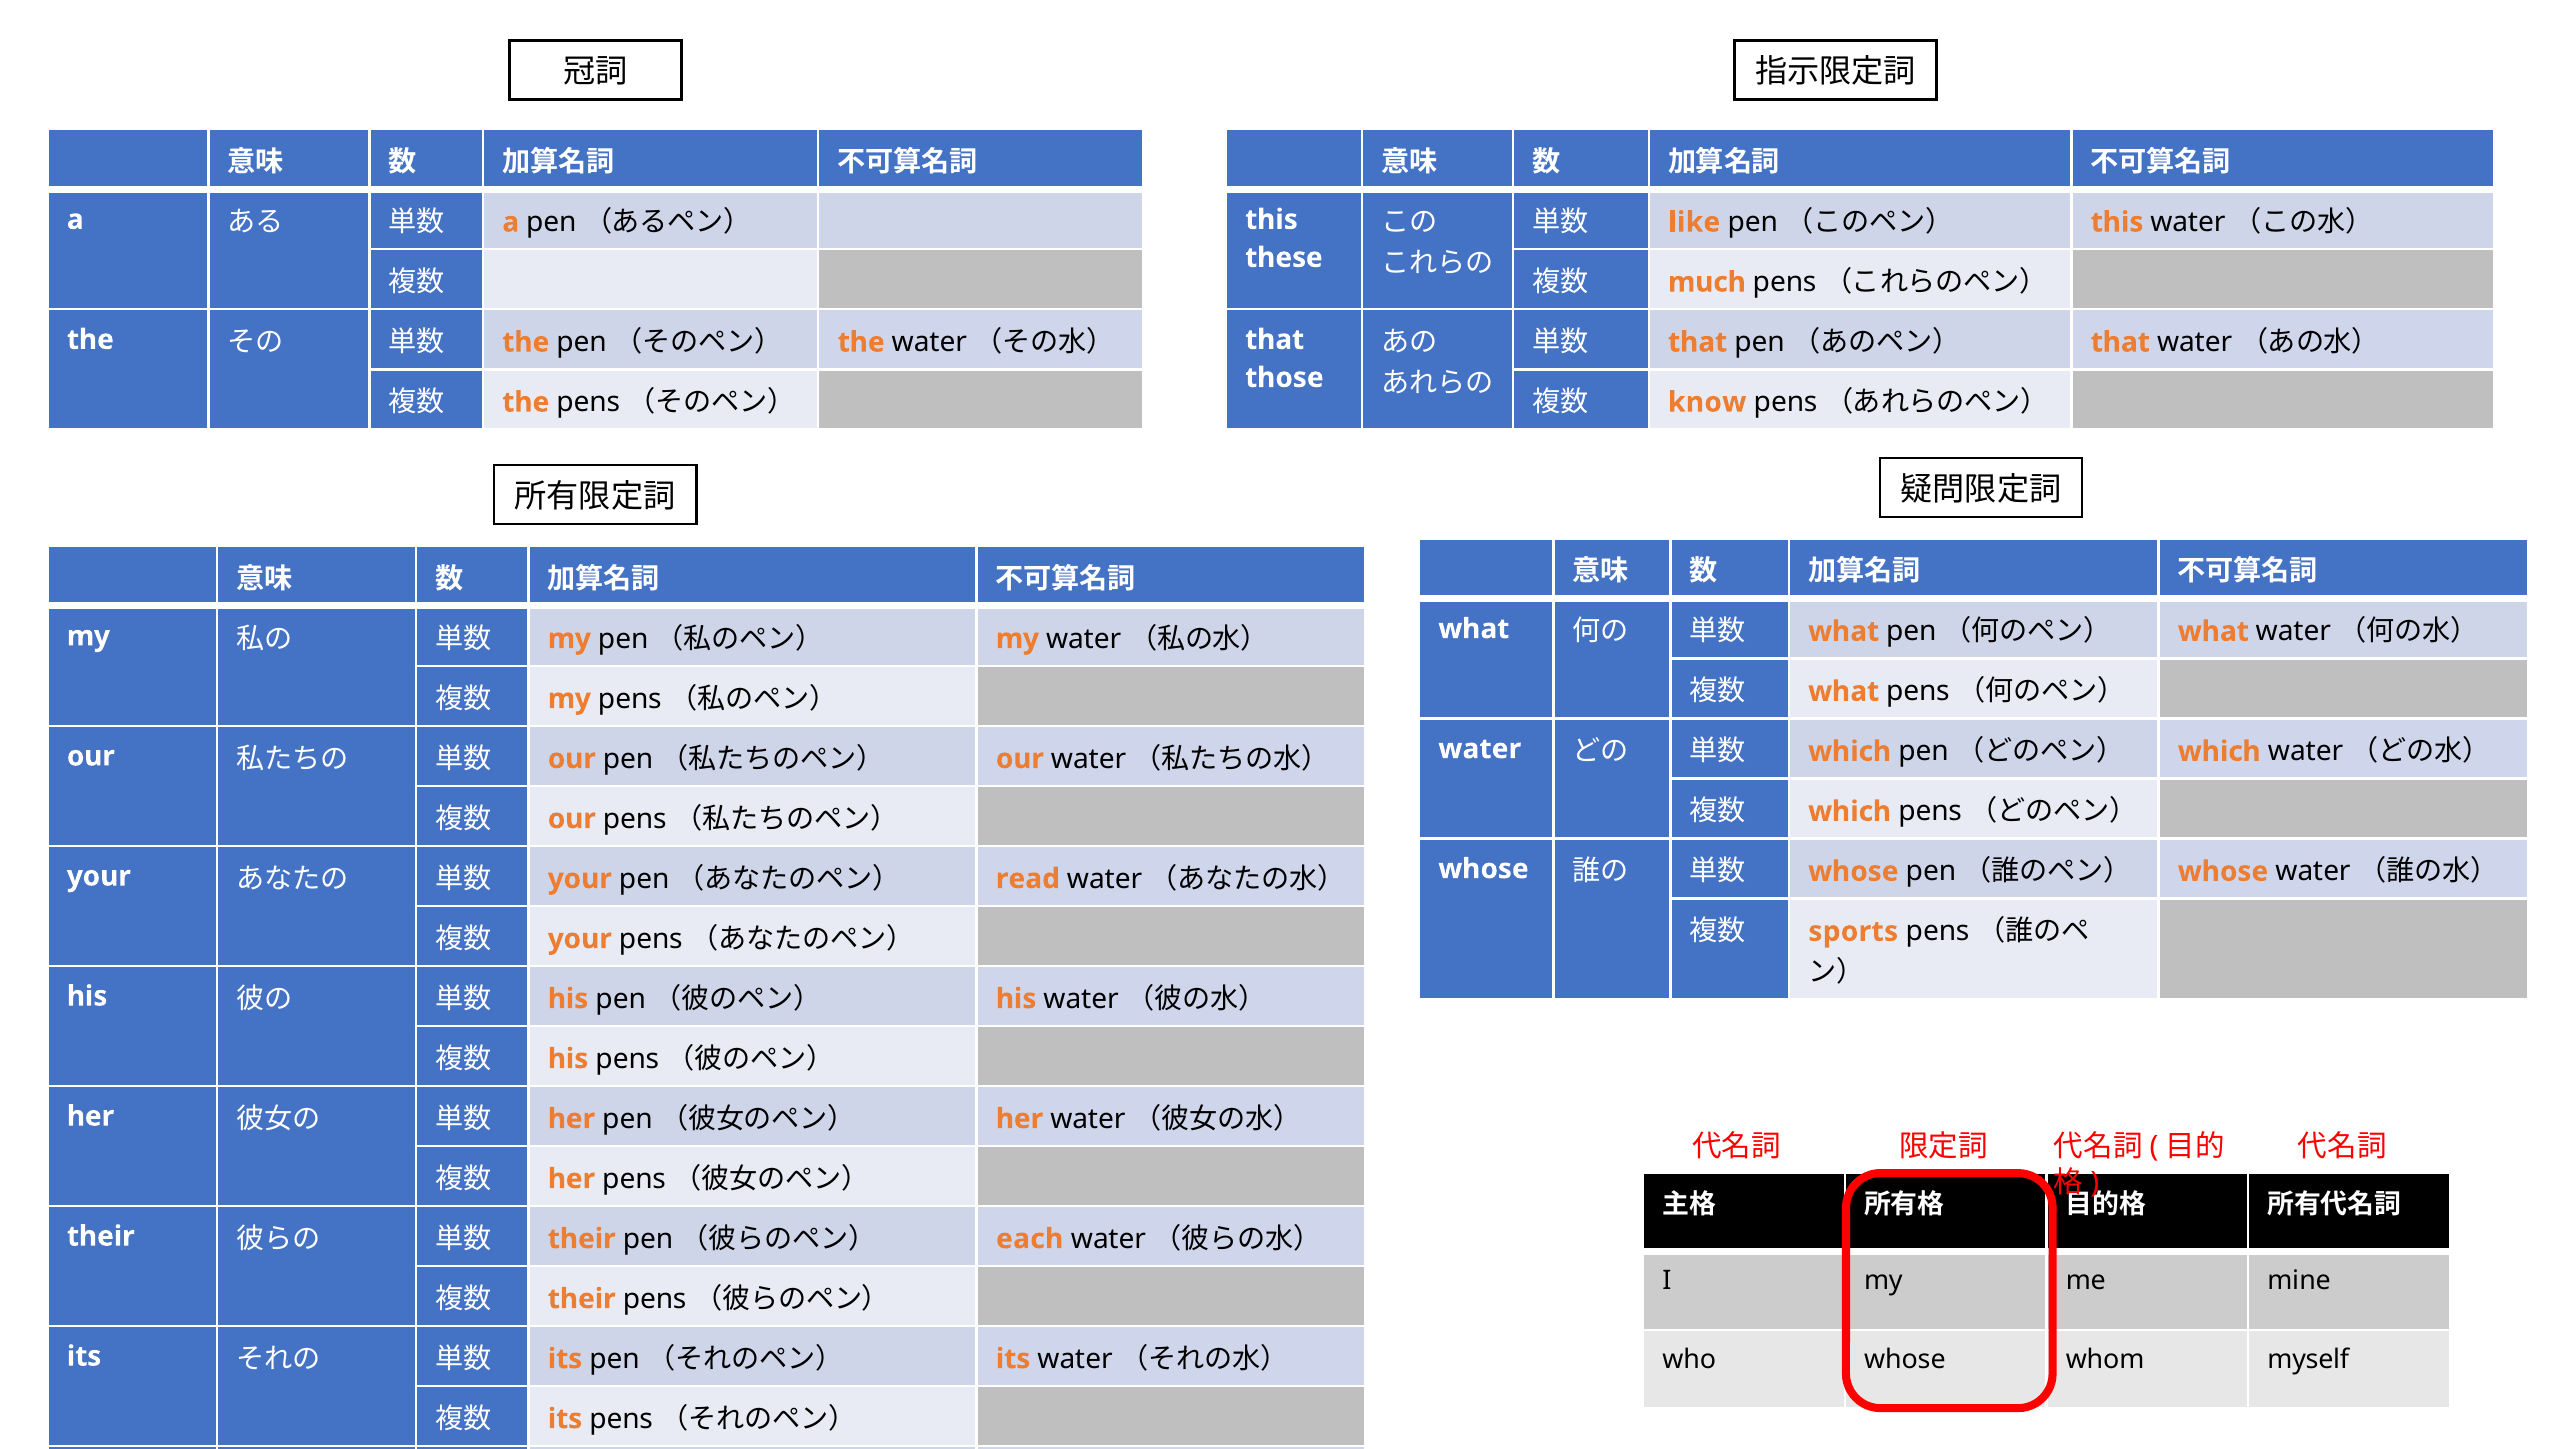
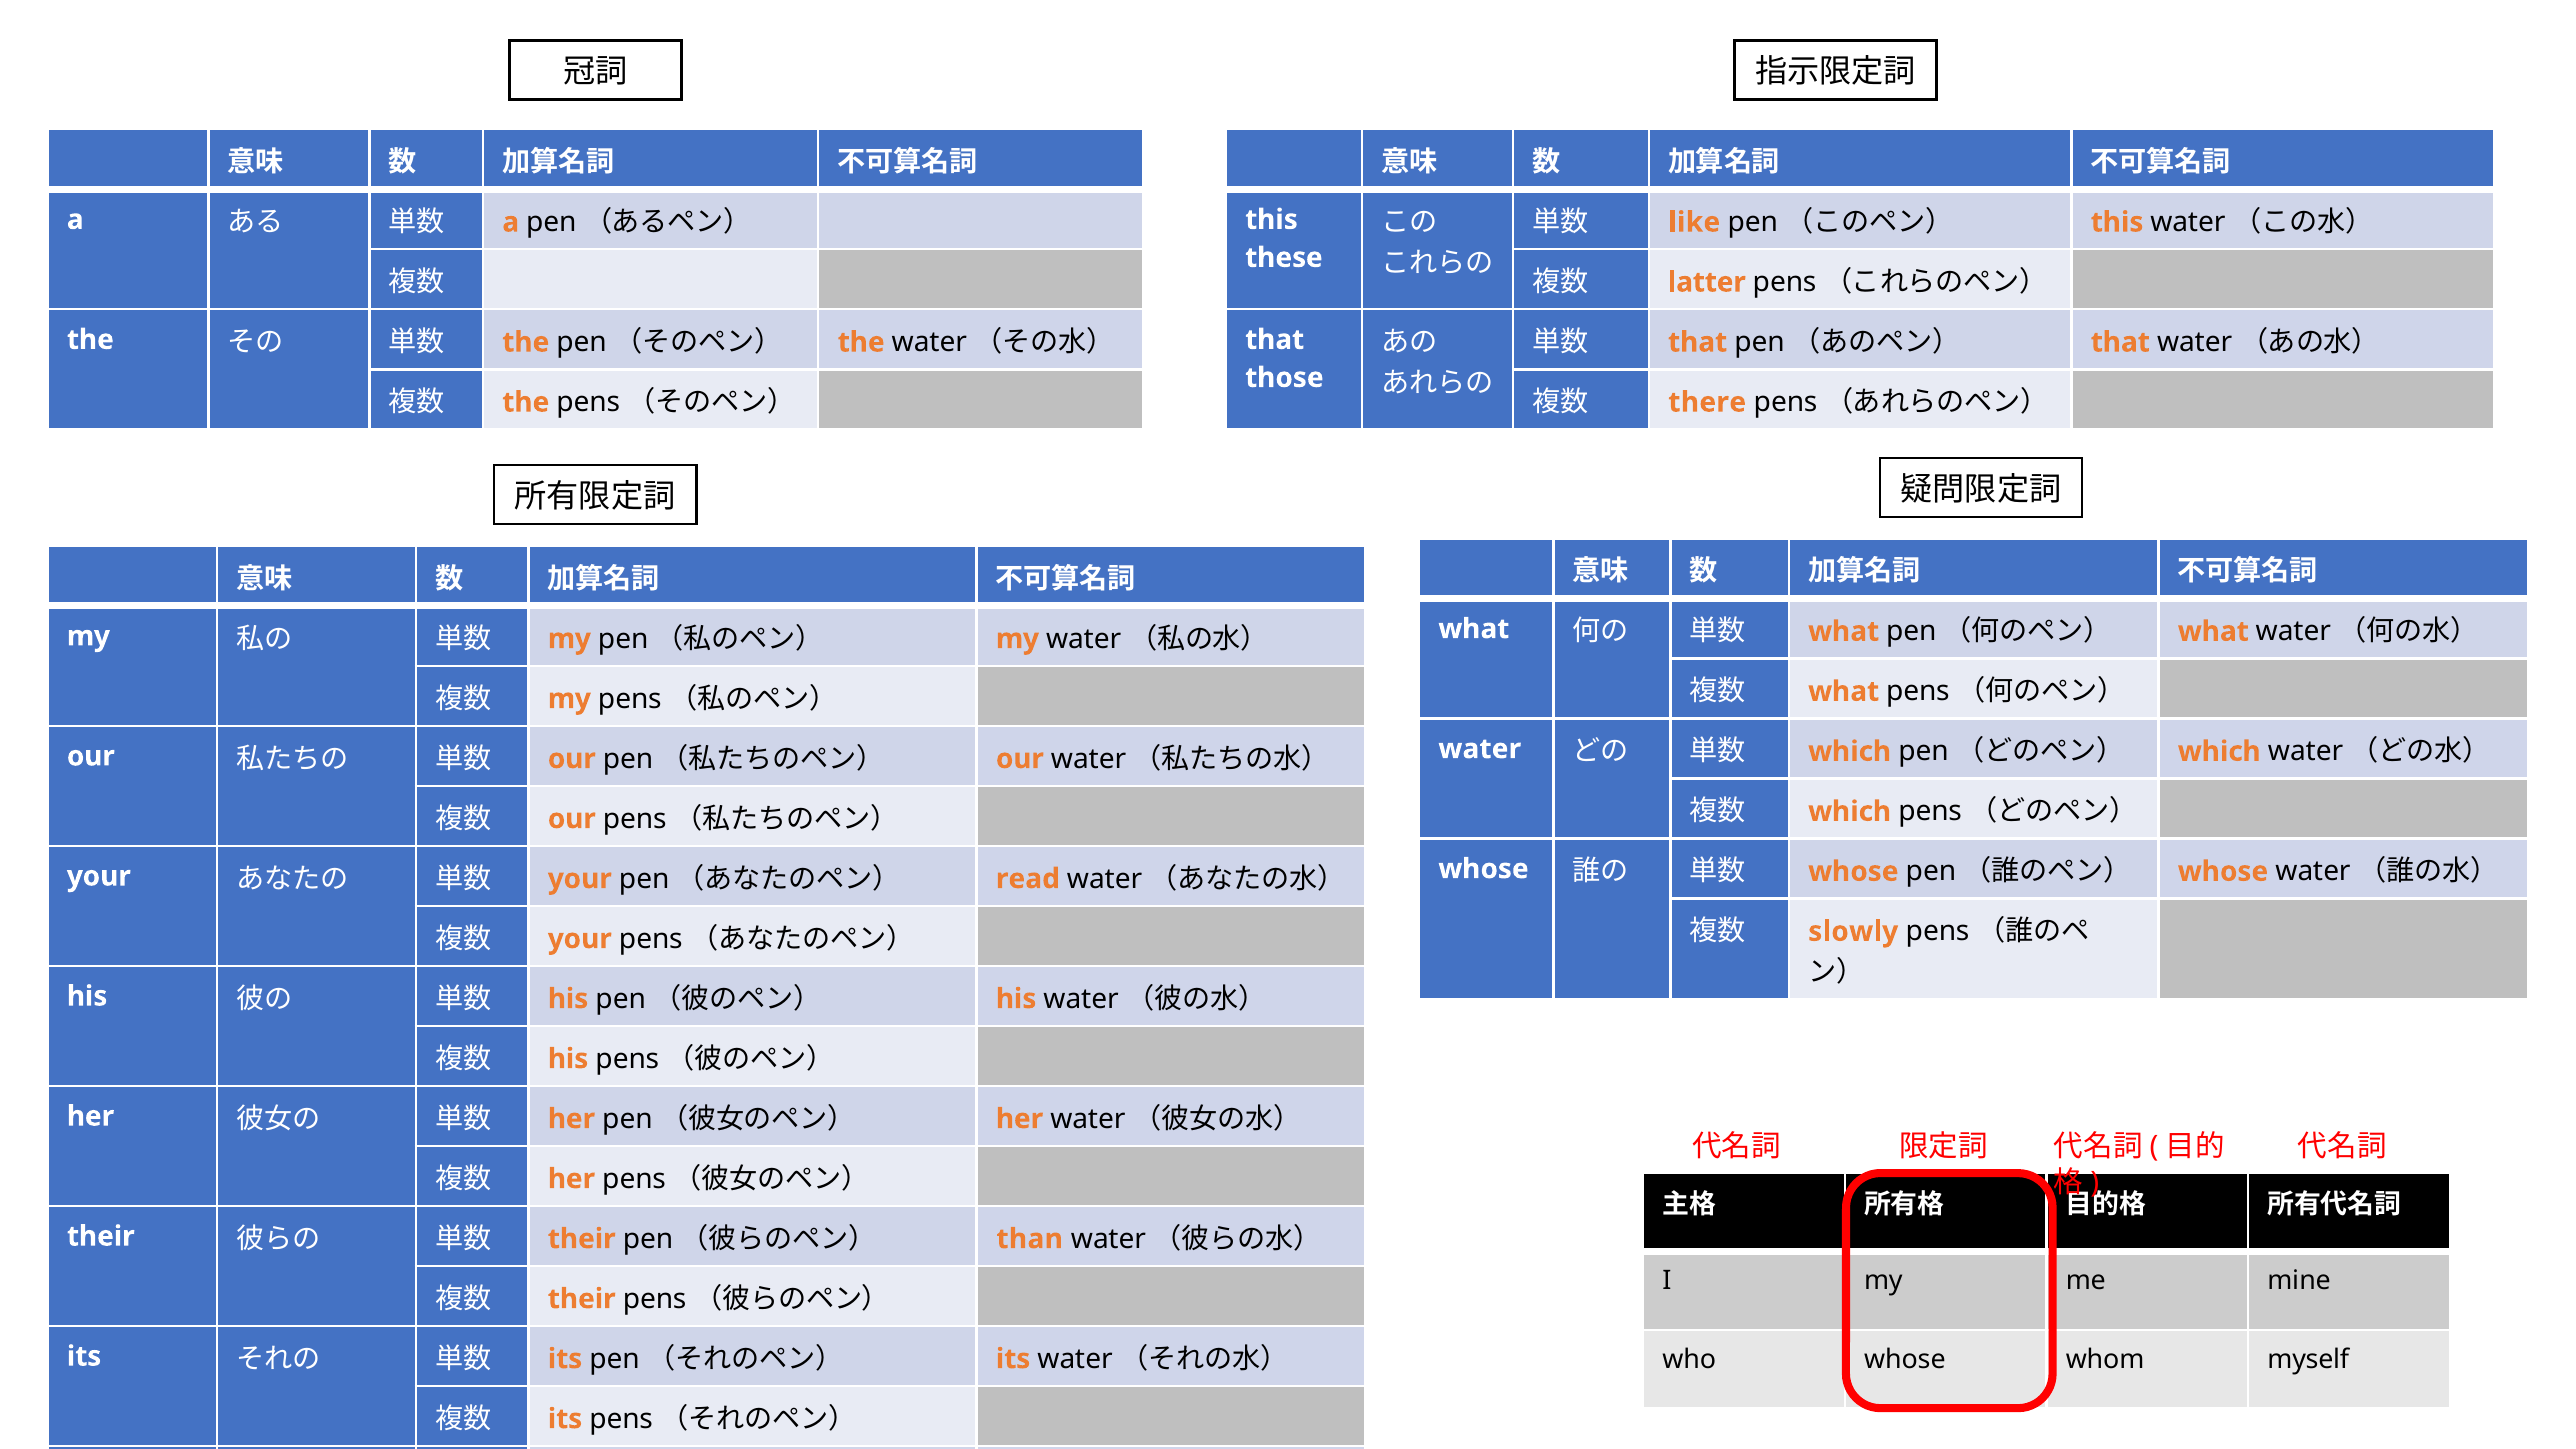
much: much -> latter (1707, 282)
know: know -> there (1707, 402)
sports: sports -> slowly (1853, 932)
each: each -> than (1030, 1239)
